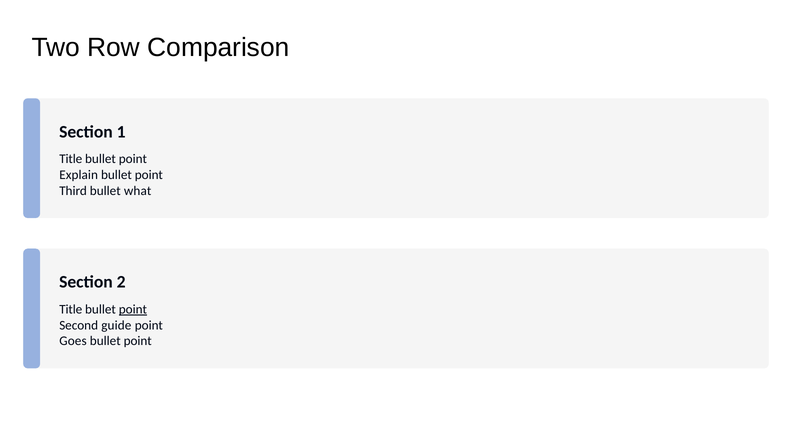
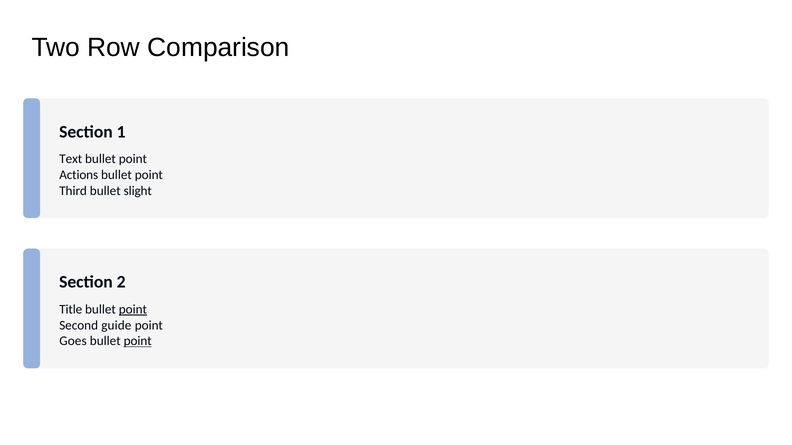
Title: Title -> Text (71, 159)
Explain: Explain -> Actions (79, 175)
what: what -> slight (138, 191)
point underline: none -> present (138, 341)
